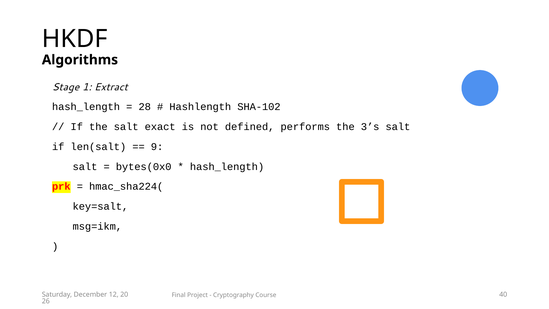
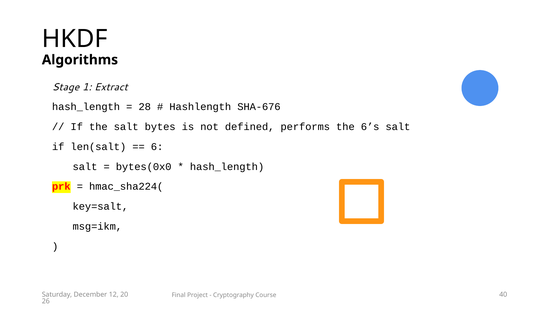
SHA-102: SHA-102 -> SHA-676 (259, 107)
exact: exact -> bytes (160, 127)
3’s: 3’s -> 6’s (370, 127)
9: 9 -> 6 (157, 147)
